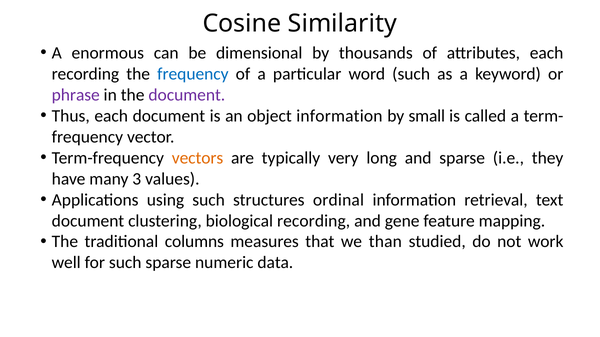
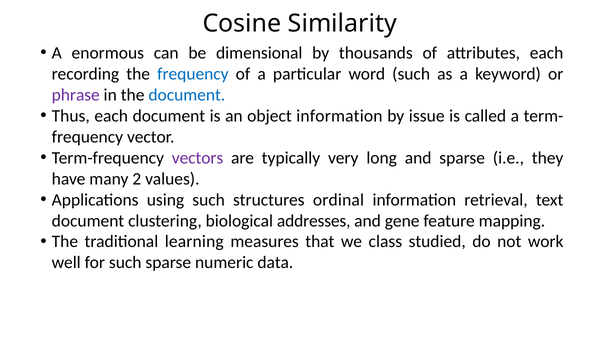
document colour: purple -> blue (187, 95)
small: small -> issue (427, 116)
vectors colour: orange -> purple (198, 158)
3: 3 -> 2 (137, 179)
biological recording: recording -> addresses (314, 221)
columns: columns -> learning (194, 242)
than: than -> class (385, 242)
